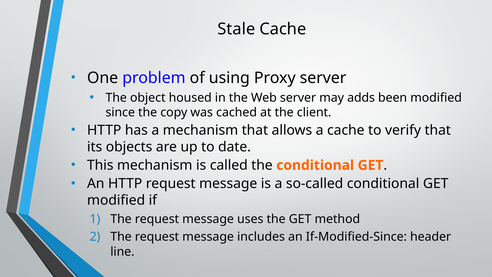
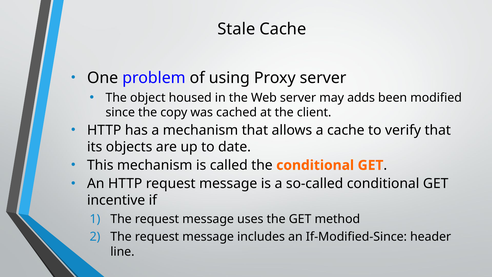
modified: modified -> incentive (116, 200)
